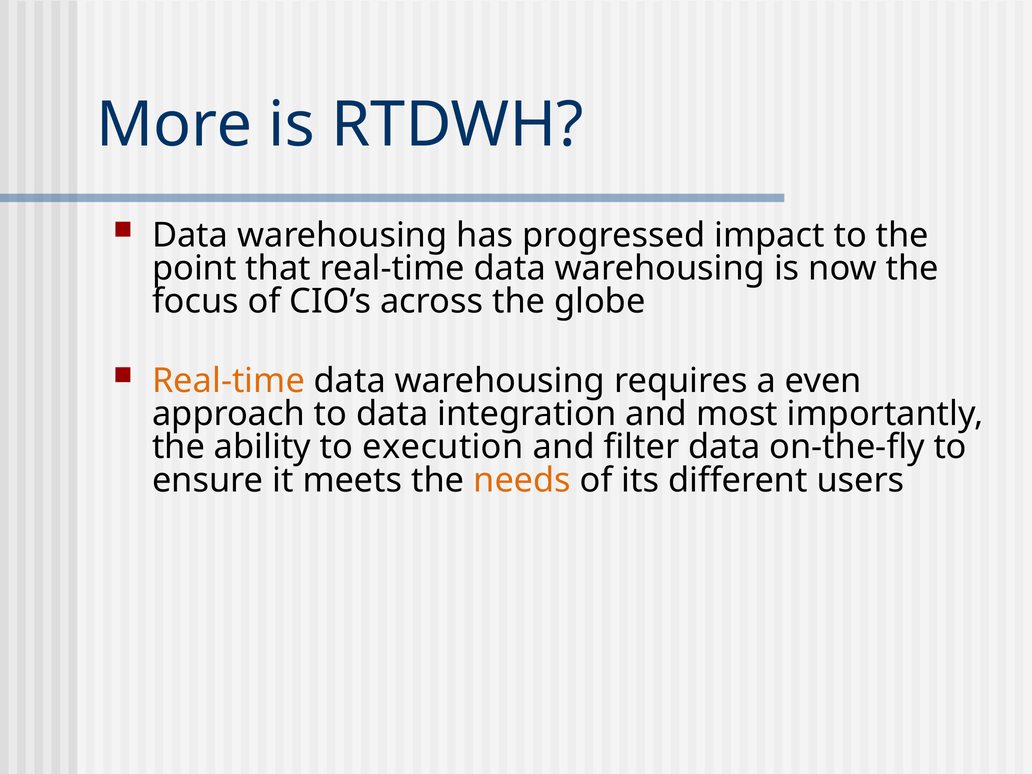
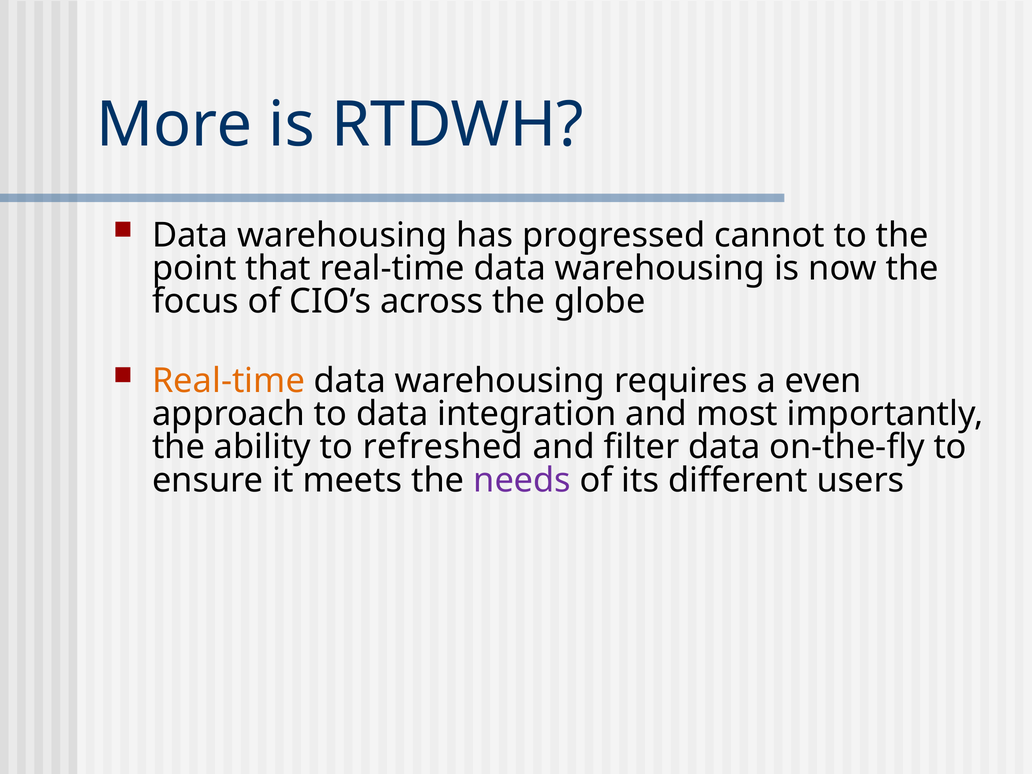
impact: impact -> cannot (770, 235)
execution: execution -> refreshed (443, 447)
needs colour: orange -> purple (522, 480)
